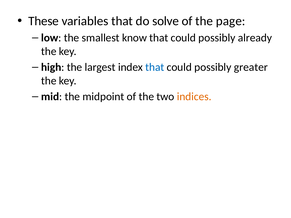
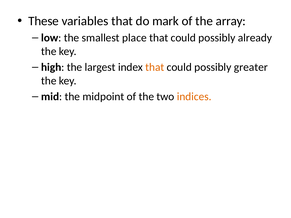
solve: solve -> mark (166, 21)
page: page -> array (231, 21)
know: know -> place (134, 38)
that colour: blue -> orange (155, 67)
